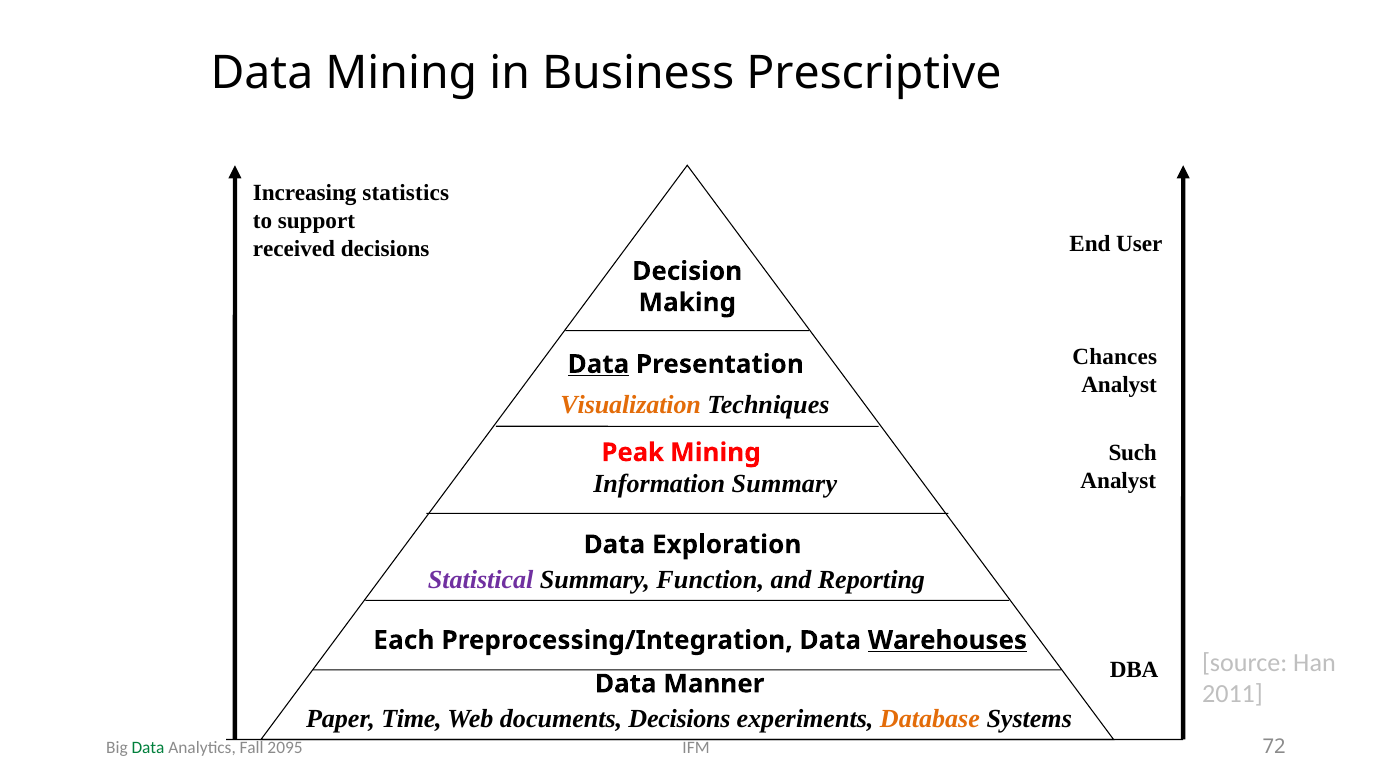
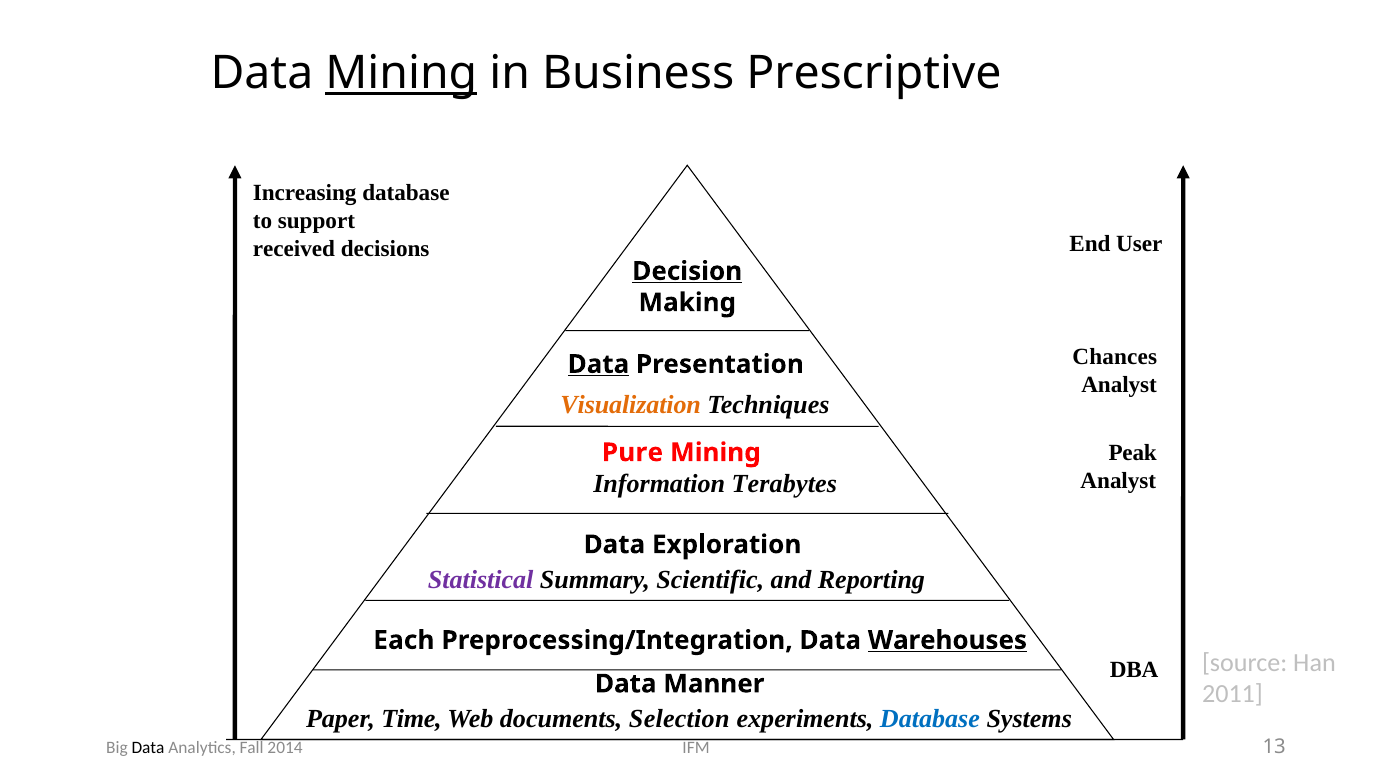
Mining underline: none -> present (401, 74)
Increasing statistics: statistics -> database (406, 193)
Decision underline: none -> present (687, 271)
Such: Such -> Peak (1133, 453)
Peak: Peak -> Pure (632, 453)
Information Summary: Summary -> Terabytes (784, 484)
Function: Function -> Scientific (710, 579)
documents Decisions: Decisions -> Selection (679, 719)
Database colour: orange -> blue (930, 719)
72: 72 -> 13 (1274, 746)
Data colour: green -> black (148, 748)
2095: 2095 -> 2014 (285, 748)
